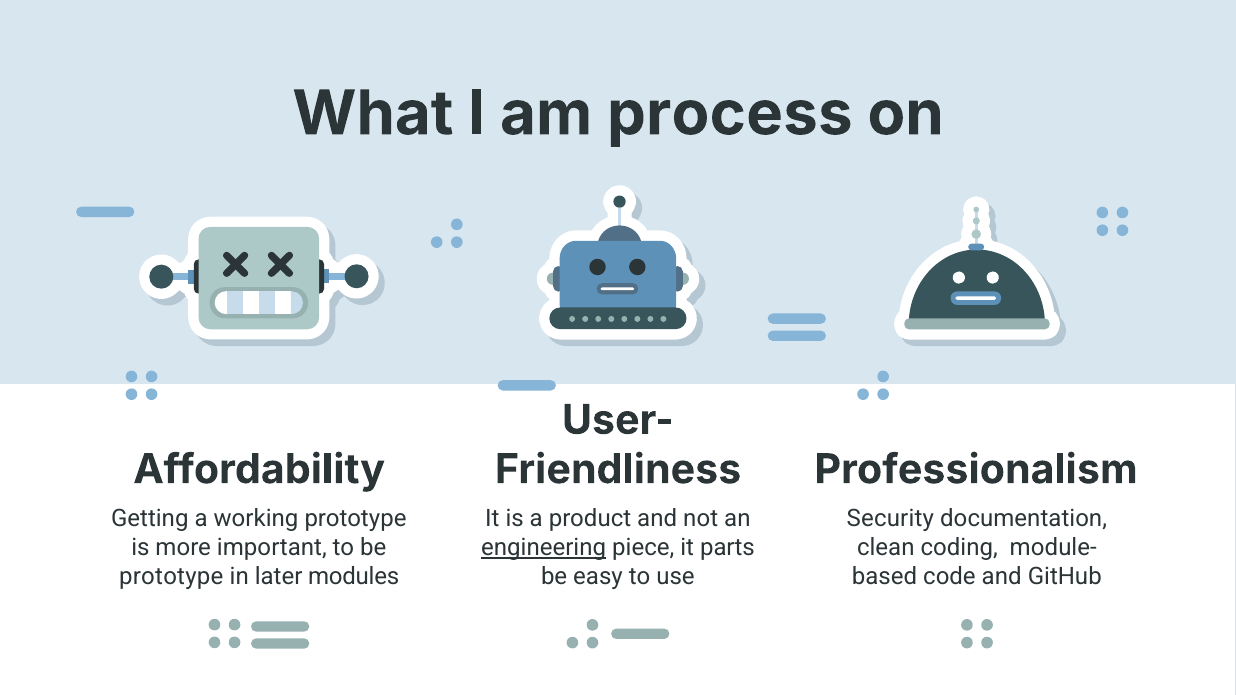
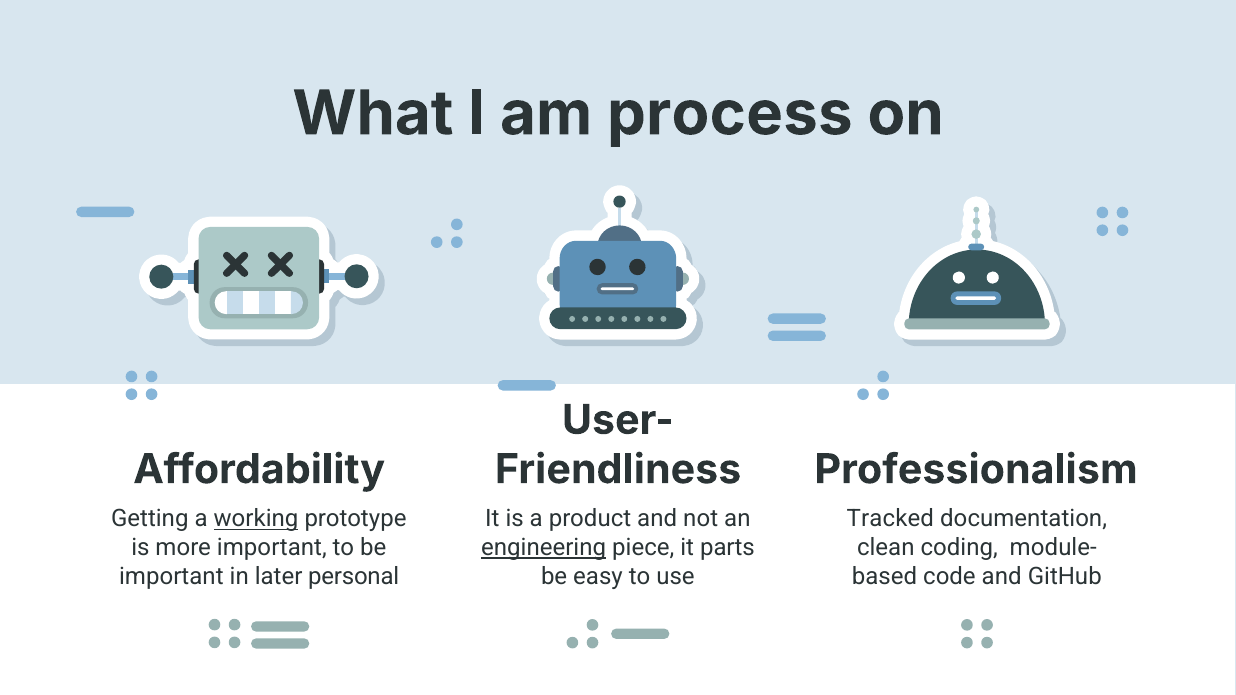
working underline: none -> present (256, 519)
Security: Security -> Tracked (890, 519)
prototype: prototype -> important (171, 577)
modules: modules -> personal (354, 577)
